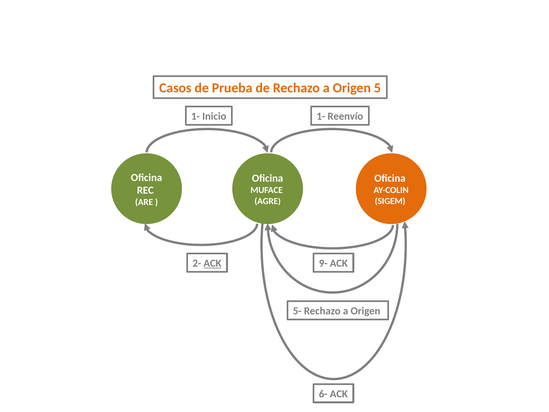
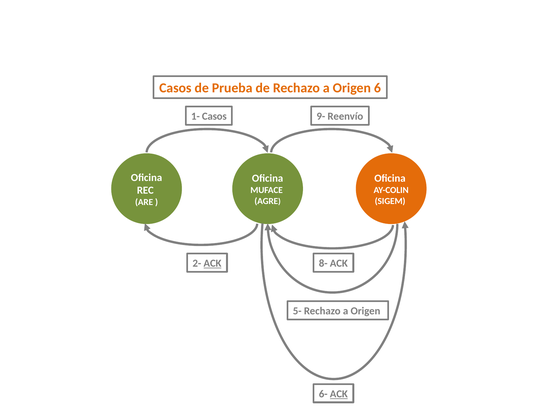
5: 5 -> 6 (377, 88)
1- Inicio: Inicio -> Casos (214, 116)
1-: 1- -> 9- (321, 116)
9-: 9- -> 8- (323, 263)
ACK underline: none -> present (339, 394)
